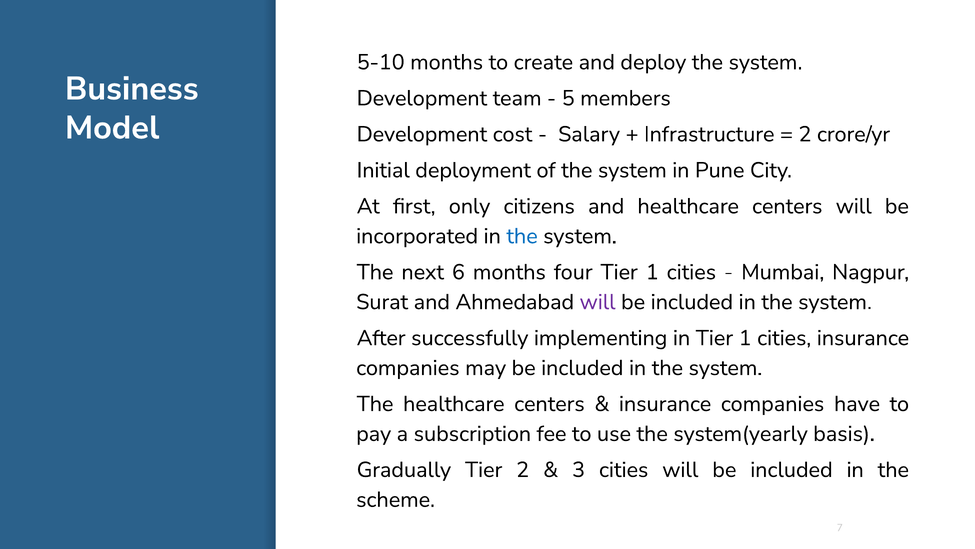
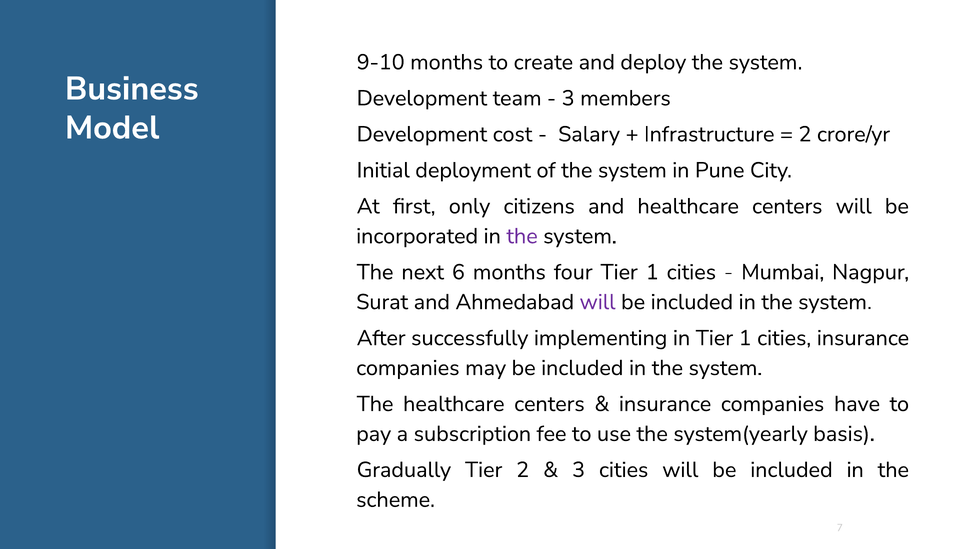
5-10: 5-10 -> 9-10 (381, 62)
5: 5 -> 3 (568, 98)
the colour: blue -> purple (522, 236)
